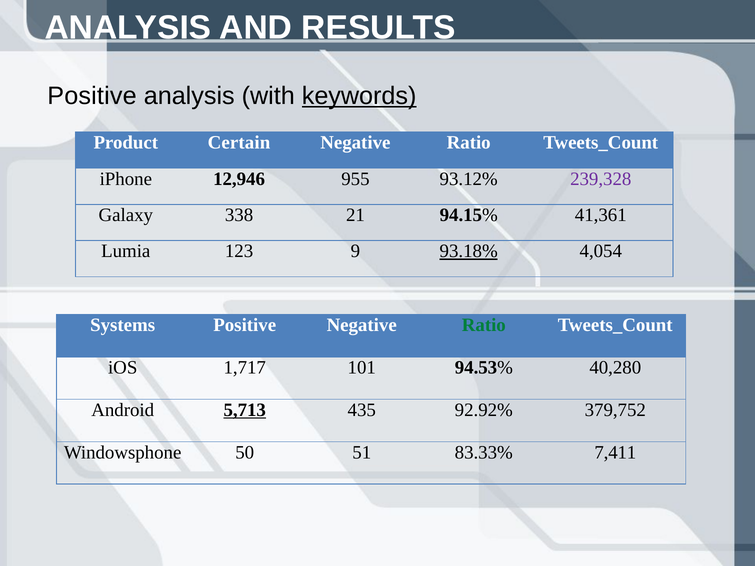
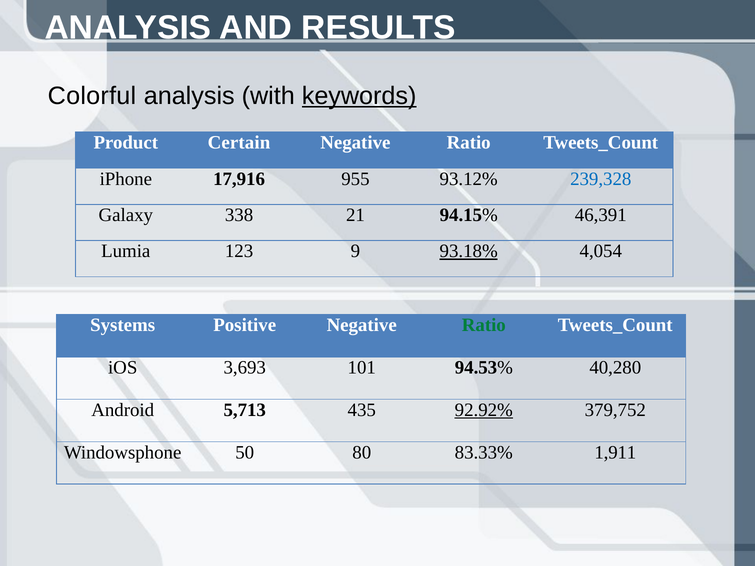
Positive: Positive -> Colorful (92, 96)
12,946: 12,946 -> 17,916 (239, 179)
239,328 colour: purple -> blue (601, 179)
41,361: 41,361 -> 46,391 (601, 215)
1,717: 1,717 -> 3,693 (245, 368)
5,713 underline: present -> none (245, 410)
92.92% underline: none -> present (484, 410)
51: 51 -> 80 (362, 453)
7,411: 7,411 -> 1,911 (615, 453)
